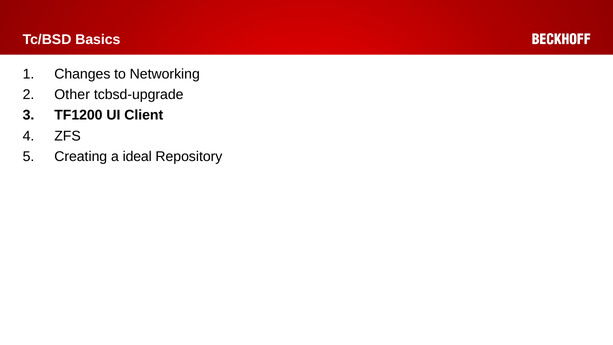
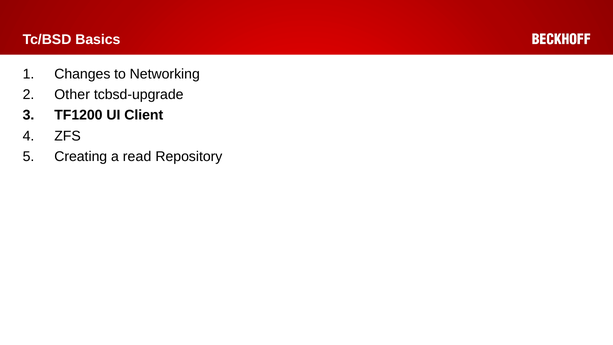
ideal: ideal -> read (137, 157)
